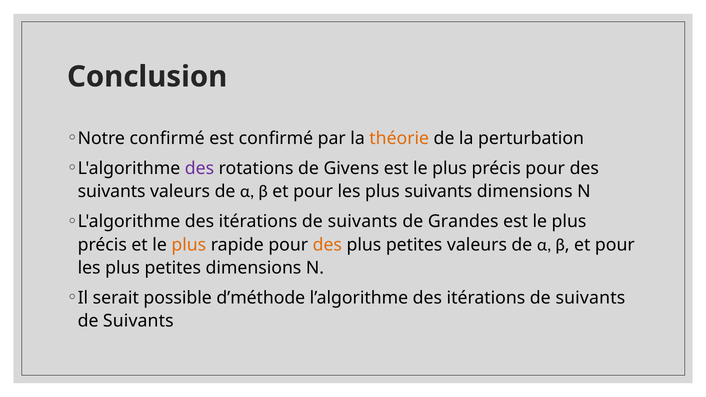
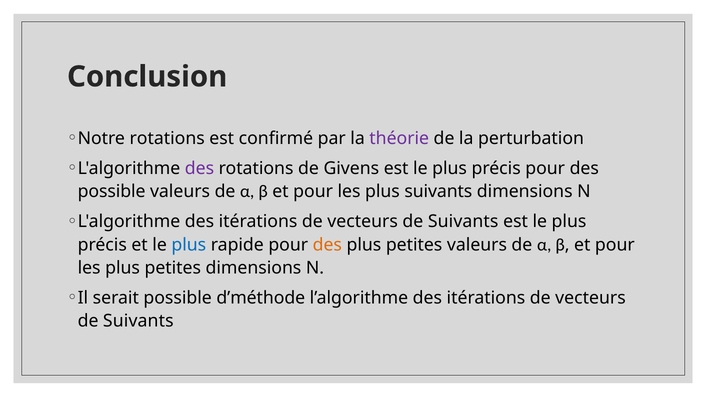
Notre confirmé: confirmé -> rotations (167, 138)
théorie colour: orange -> purple (399, 138)
suivants: suivants -> possible (112, 192)
suivants: suivants -> vecteurs (363, 221)
Grandes: Grandes -> Suivants (463, 221)
plus colour: orange -> blue (189, 245)
suivants: suivants -> vecteurs (590, 298)
